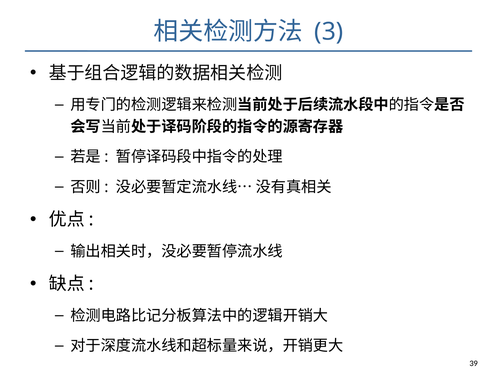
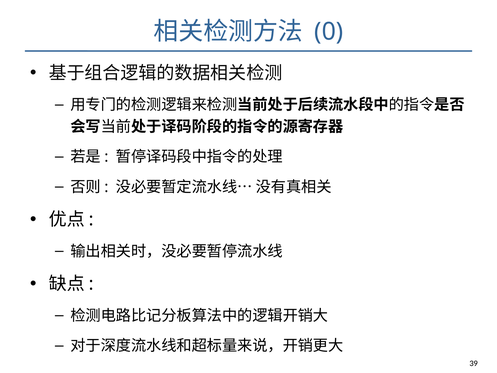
3: 3 -> 0 (329, 32)
